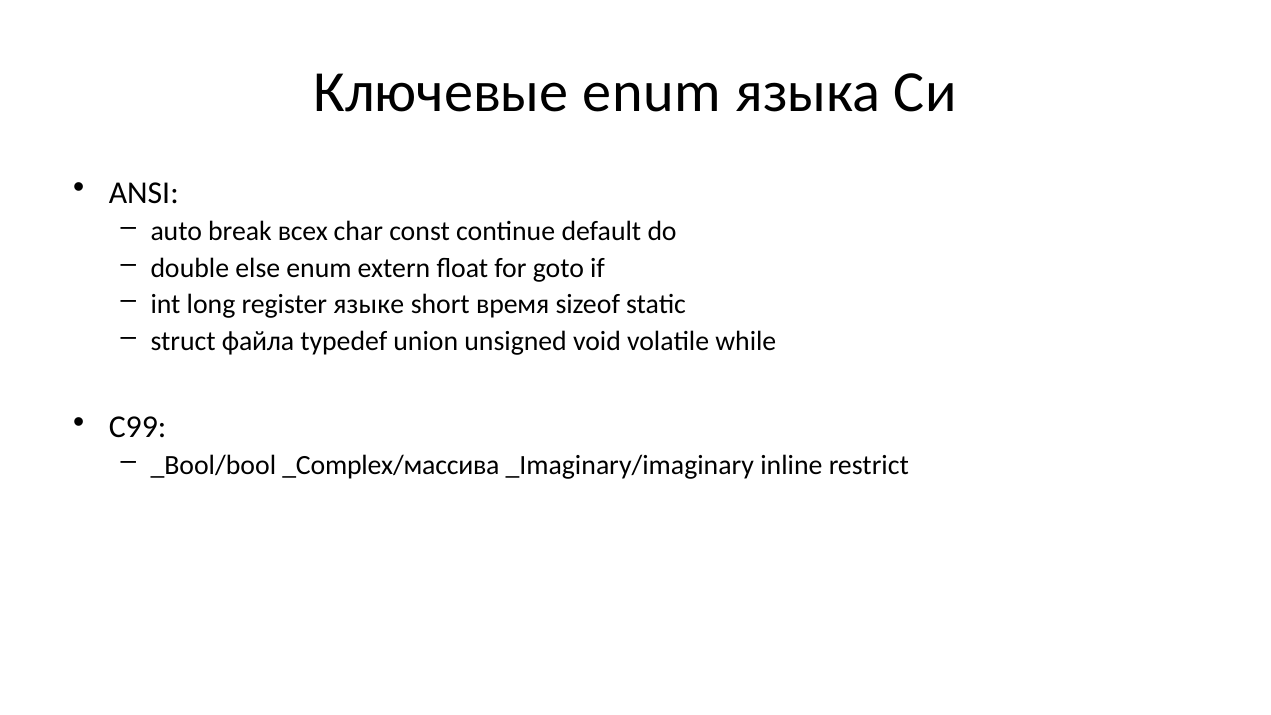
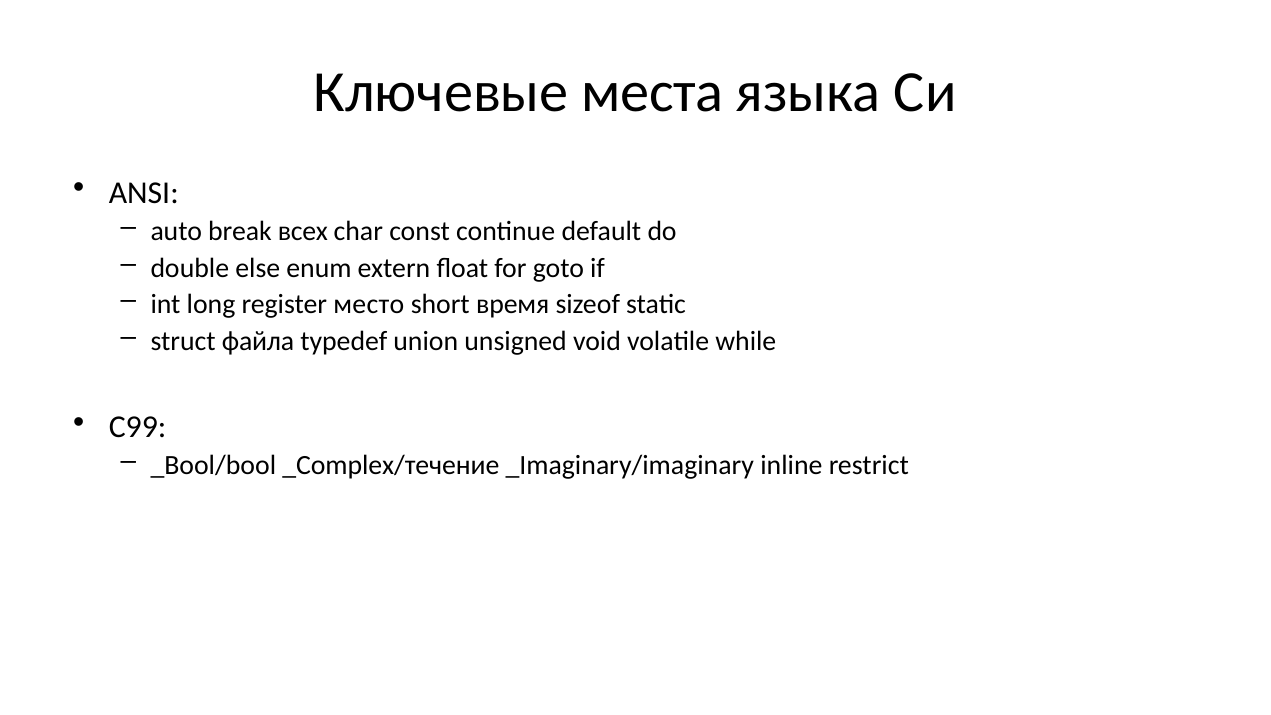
Ключевые enum: enum -> места (652, 92)
языке: языке -> место (369, 305)
_Complex/массива: _Complex/массива -> _Complex/течение (391, 466)
